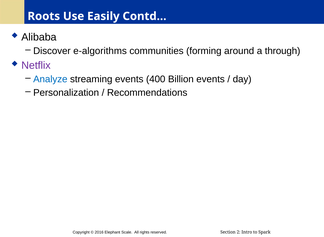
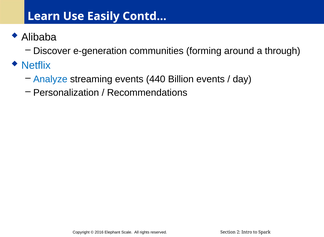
Roots: Roots -> Learn (44, 16)
e-algorithms: e-algorithms -> e-generation (100, 51)
Netflix colour: purple -> blue (36, 65)
400: 400 -> 440 (156, 79)
